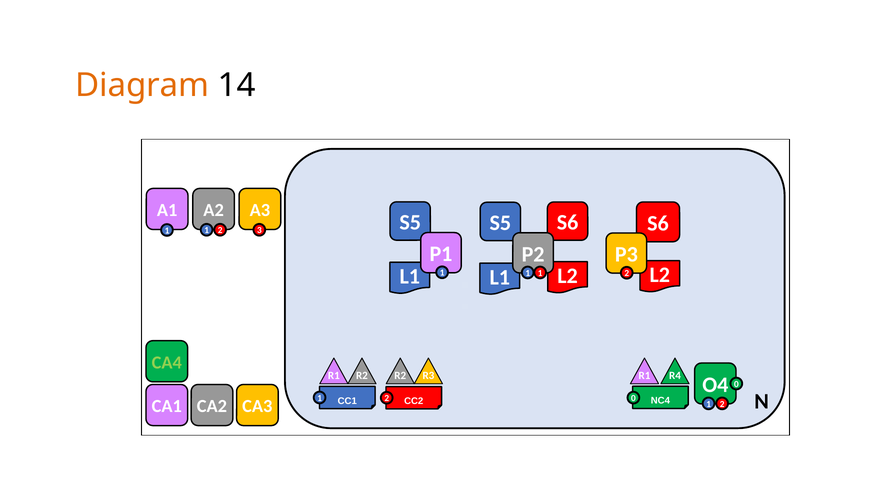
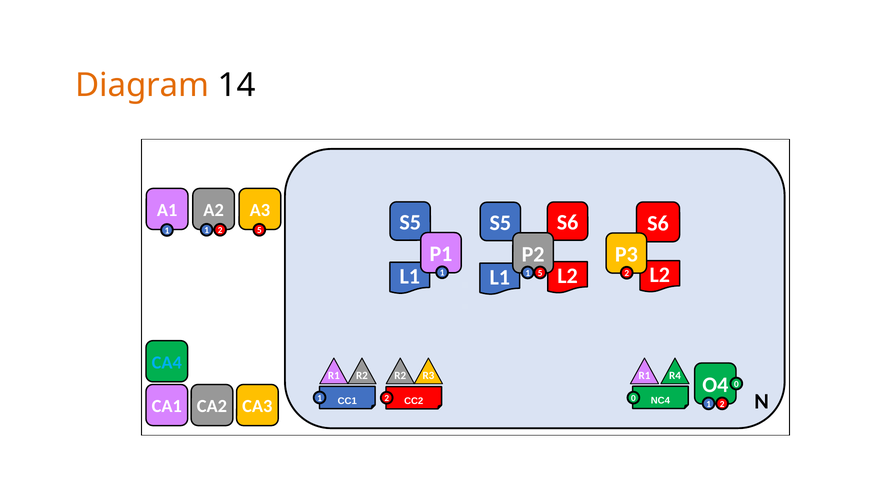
3: 3 -> 5 (259, 230)
1: 1 -> 5 (540, 273)
CA4 colour: light green -> light blue (167, 362)
